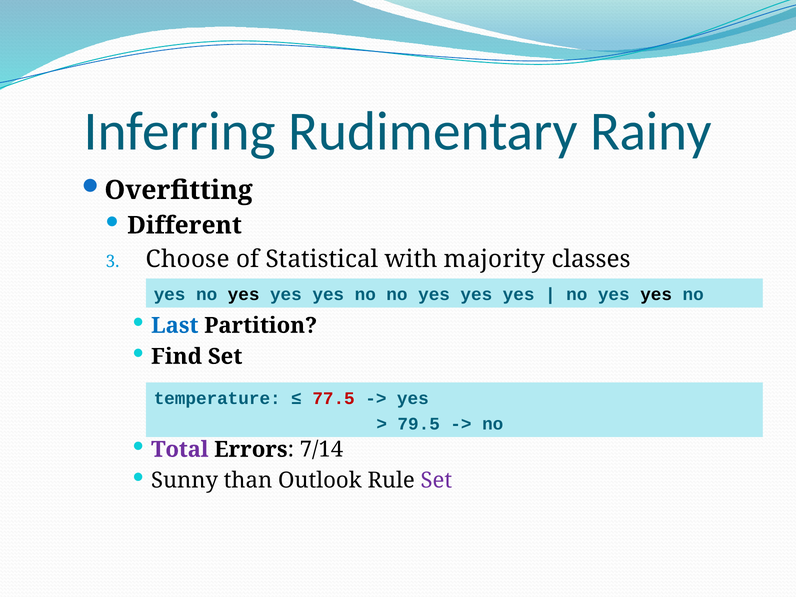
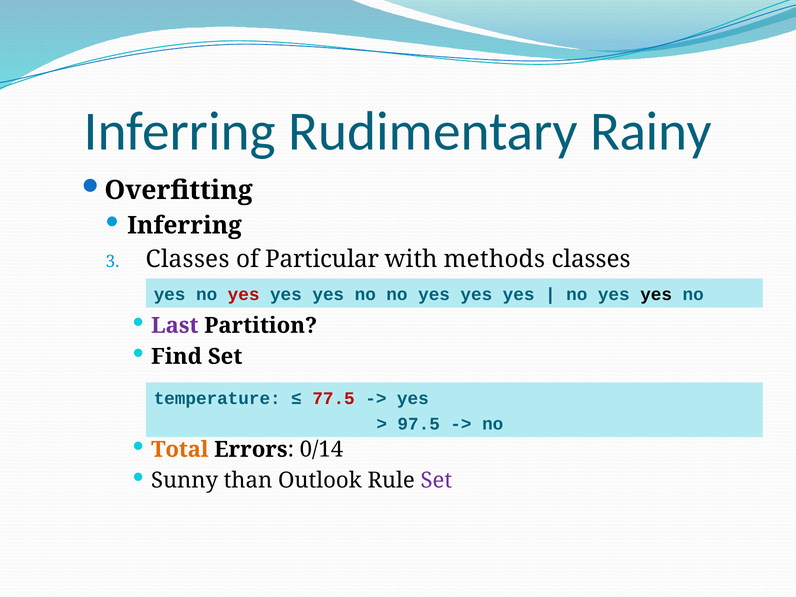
Different: Different -> Inferring (185, 225)
Choose: Choose -> Classes (188, 259)
Statistical: Statistical -> Particular (322, 259)
majority: majority -> methods (494, 259)
yes colour: black -> red (244, 294)
Last colour: blue -> purple (175, 326)
79.5: 79.5 -> 97.5 (419, 424)
Total colour: purple -> orange (180, 449)
7/14: 7/14 -> 0/14 (321, 449)
